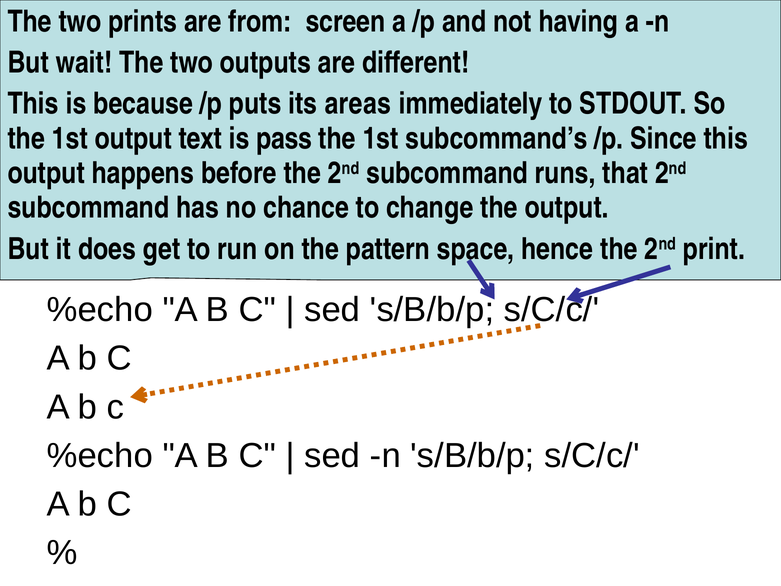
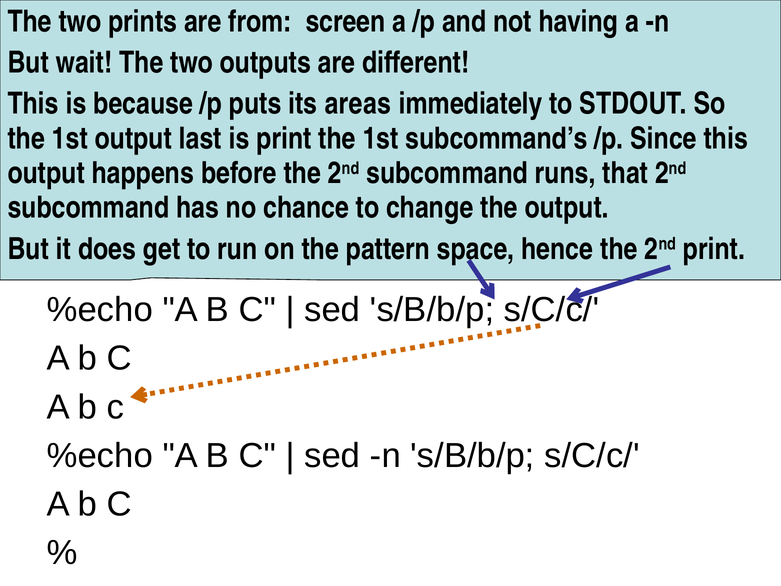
text: text -> last (200, 138)
is pass: pass -> print (284, 138)
